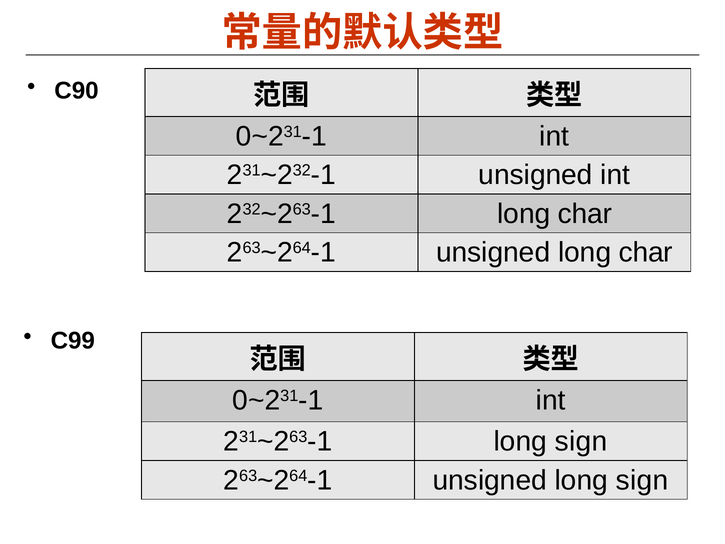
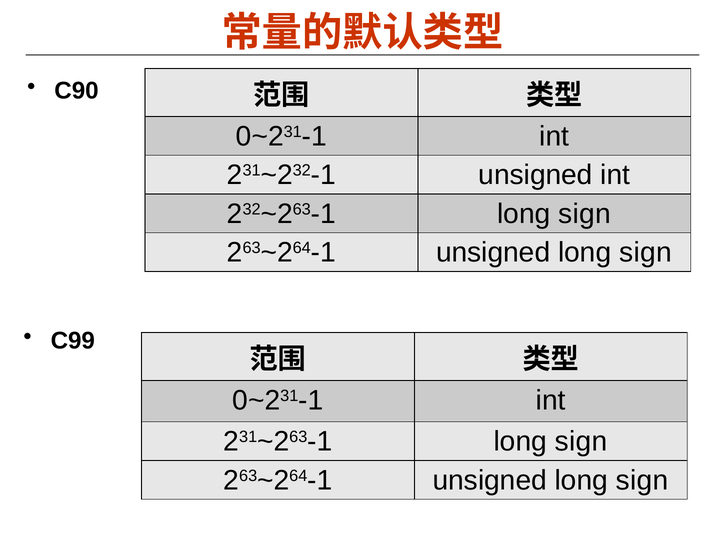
232~263-1 long char: char -> sign (585, 214)
char: char -> sign (646, 252)
